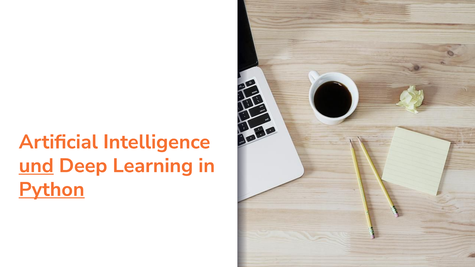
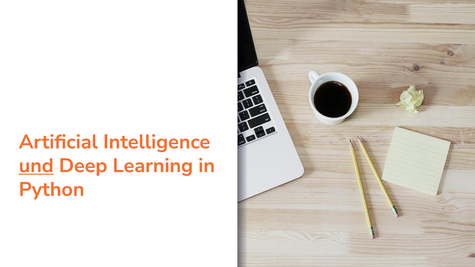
Python underline: present -> none (52, 190)
